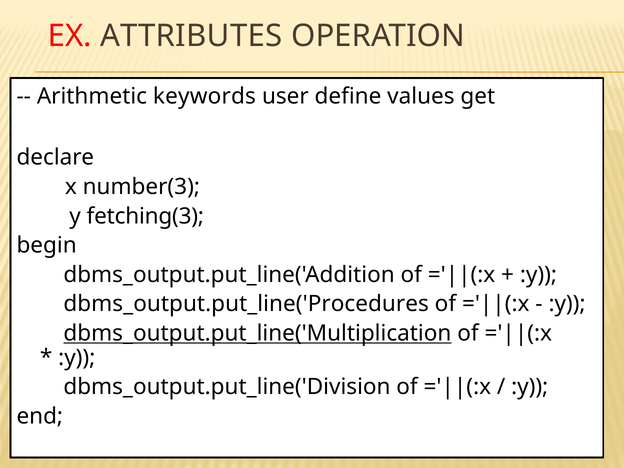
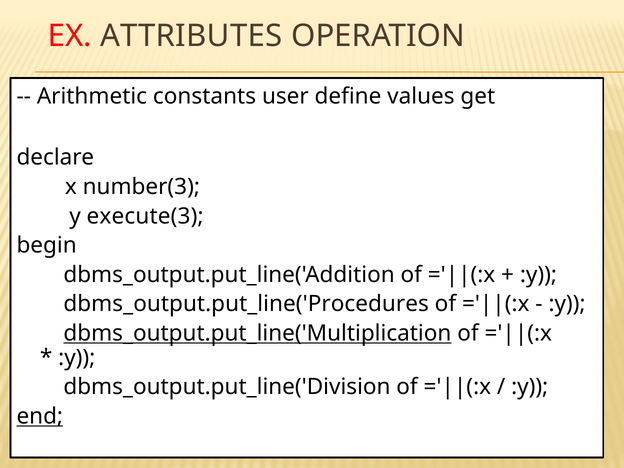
keywords: keywords -> constants (204, 96)
fetching(3: fetching(3 -> execute(3 (145, 216)
end underline: none -> present (40, 416)
